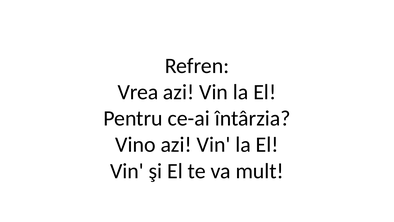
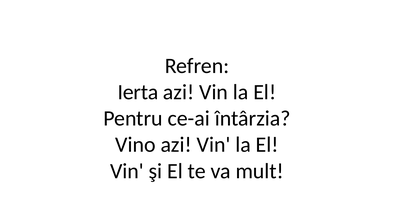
Vrea: Vrea -> Ierta (138, 92)
